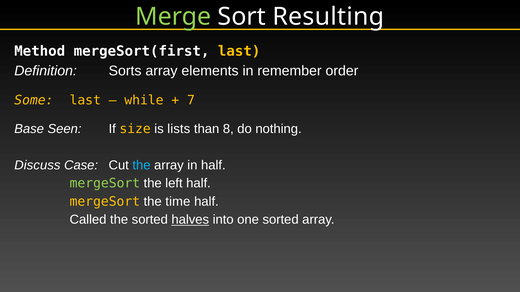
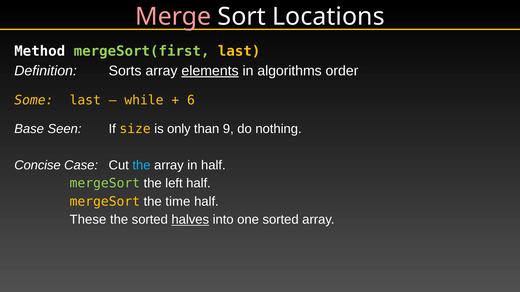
Merge colour: light green -> pink (173, 17)
Resulting: Resulting -> Locations (328, 17)
mergeSort(first colour: white -> light green (142, 51)
elements underline: none -> present (210, 71)
remember: remember -> algorithms (290, 71)
7: 7 -> 6 (191, 100)
lists: lists -> only (179, 129)
8: 8 -> 9 (228, 129)
Discuss: Discuss -> Concise (37, 166)
Called: Called -> These (88, 220)
